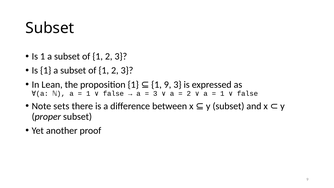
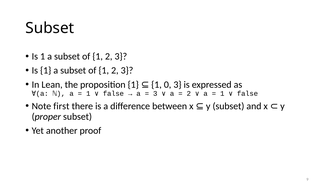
1 9: 9 -> 0 (168, 84)
sets: sets -> first (61, 106)
